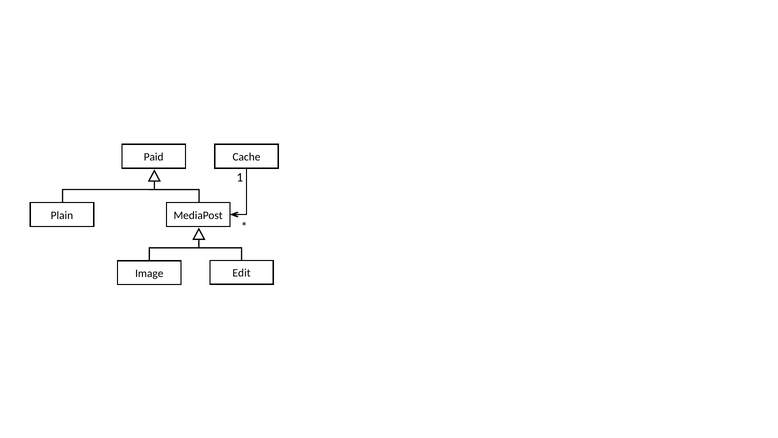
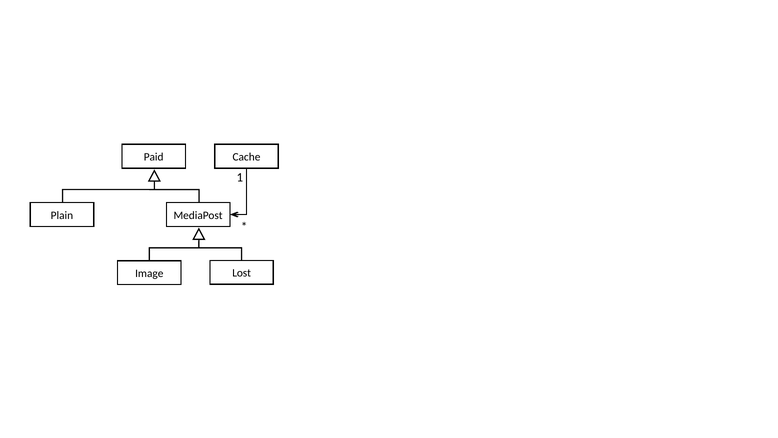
Edit: Edit -> Lost (242, 273)
